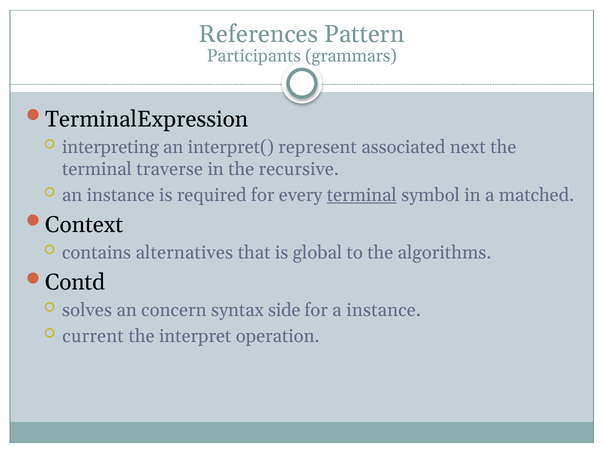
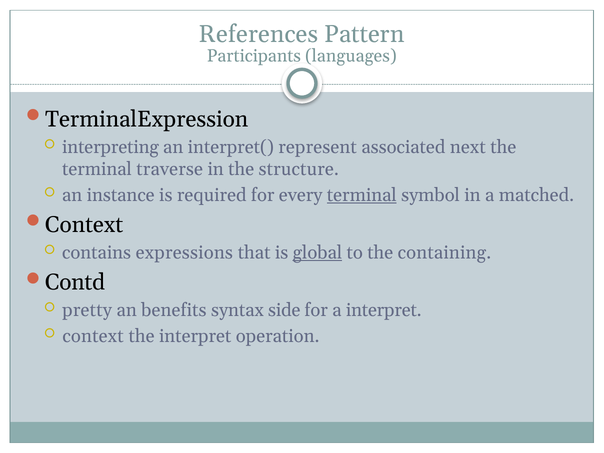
grammars: grammars -> languages (351, 56)
recursive: recursive -> structure (299, 169)
alternatives: alternatives -> expressions (184, 253)
global underline: none -> present (317, 253)
algorithms: algorithms -> containing (444, 253)
solves: solves -> pretty (87, 310)
concern: concern -> benefits (174, 310)
a instance: instance -> interpret (384, 310)
current: current -> context (93, 336)
